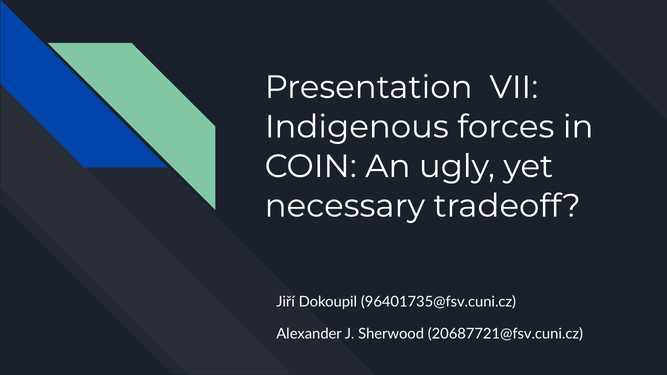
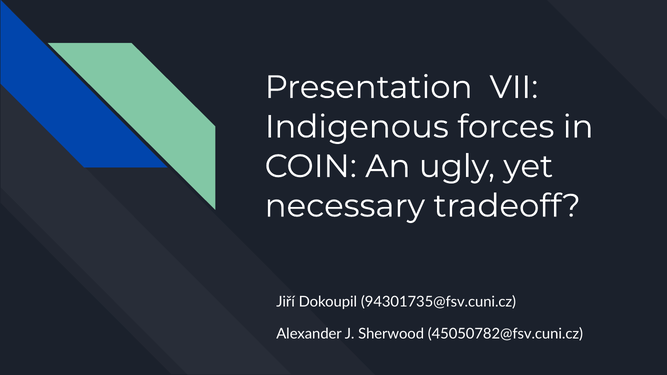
96401735@fsv.cuni.cz: 96401735@fsv.cuni.cz -> 94301735@fsv.cuni.cz (438, 302)
20687721@fsv.cuni.cz: 20687721@fsv.cuni.cz -> 45050782@fsv.cuni.cz (505, 334)
